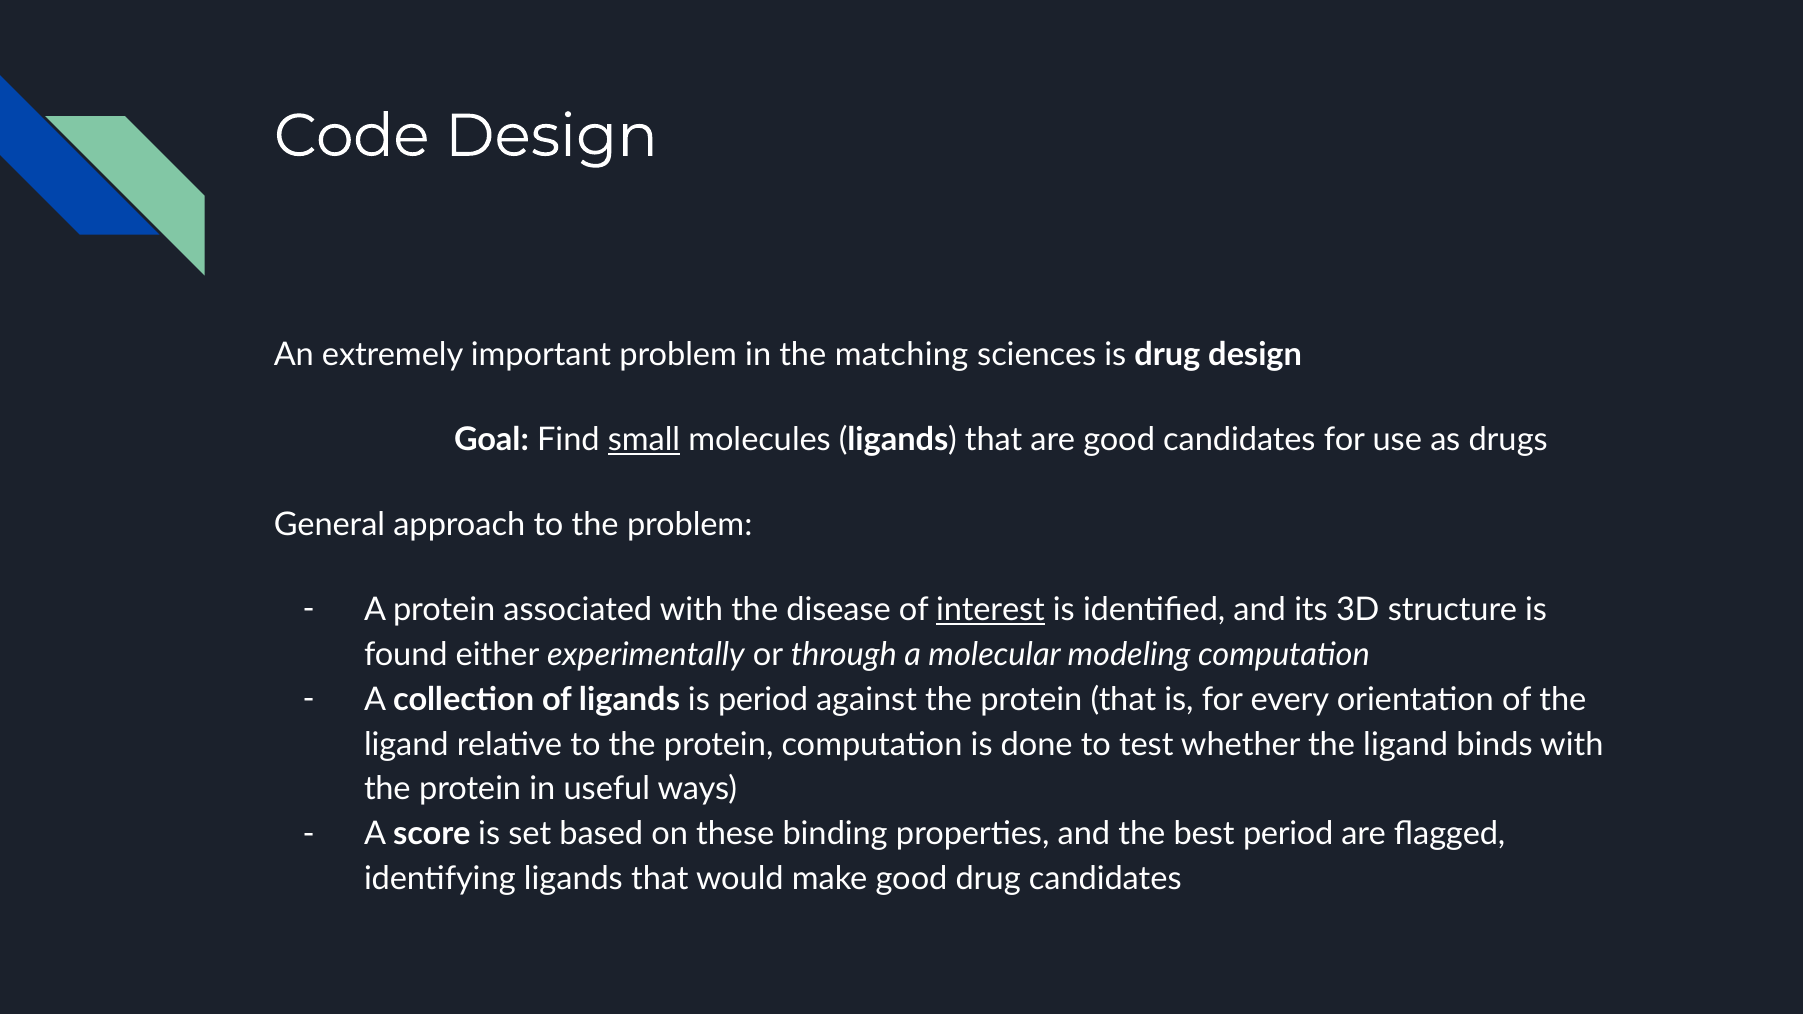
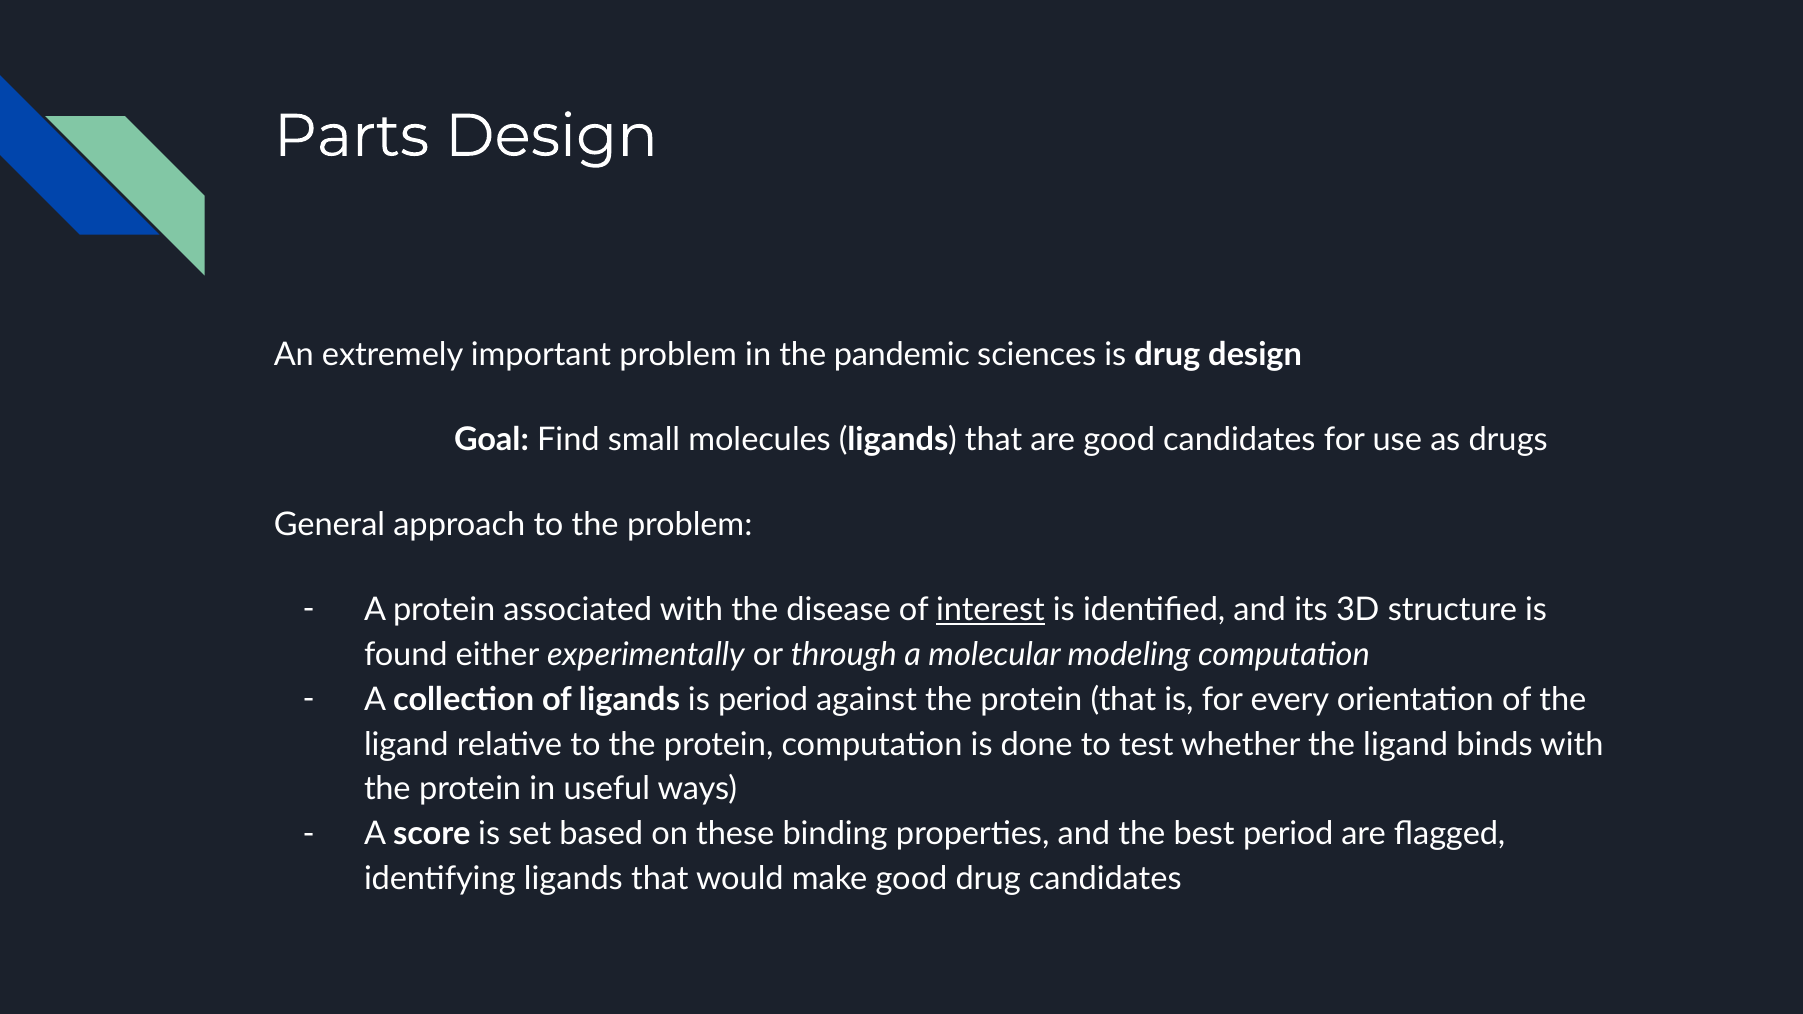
Code: Code -> Parts (352, 136)
matching: matching -> pandemic (902, 355)
small underline: present -> none (644, 440)
